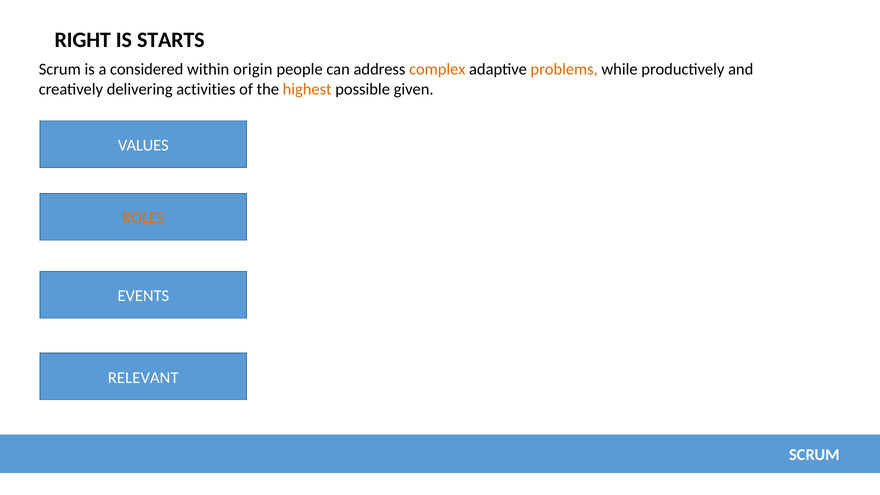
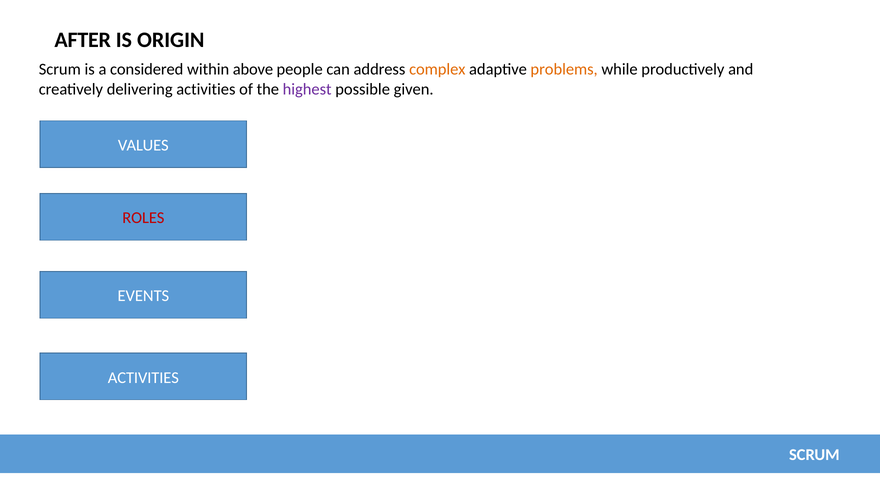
RIGHT: RIGHT -> AFTER (83, 40)
STARTS: STARTS -> ORIGIN (171, 40)
origin: origin -> above (253, 69)
highest colour: orange -> purple (307, 89)
ROLES colour: orange -> red (143, 218)
RELEVANT: RELEVANT -> ACTIVITIES (143, 378)
